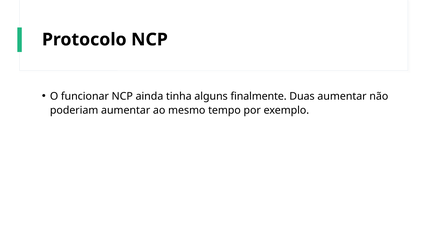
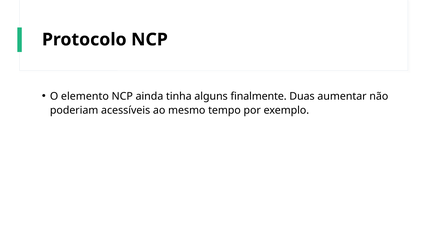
funcionar: funcionar -> elemento (85, 96)
poderiam aumentar: aumentar -> acessíveis (126, 110)
